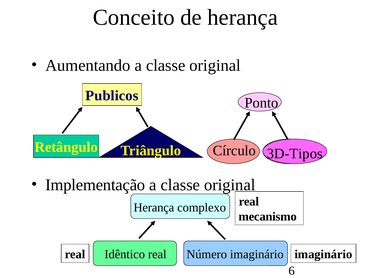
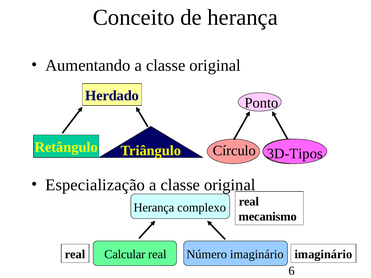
Publicos: Publicos -> Herdado (112, 96)
Implementação: Implementação -> Especialização (95, 185)
Idêntico: Idêntico -> Calcular (125, 254)
